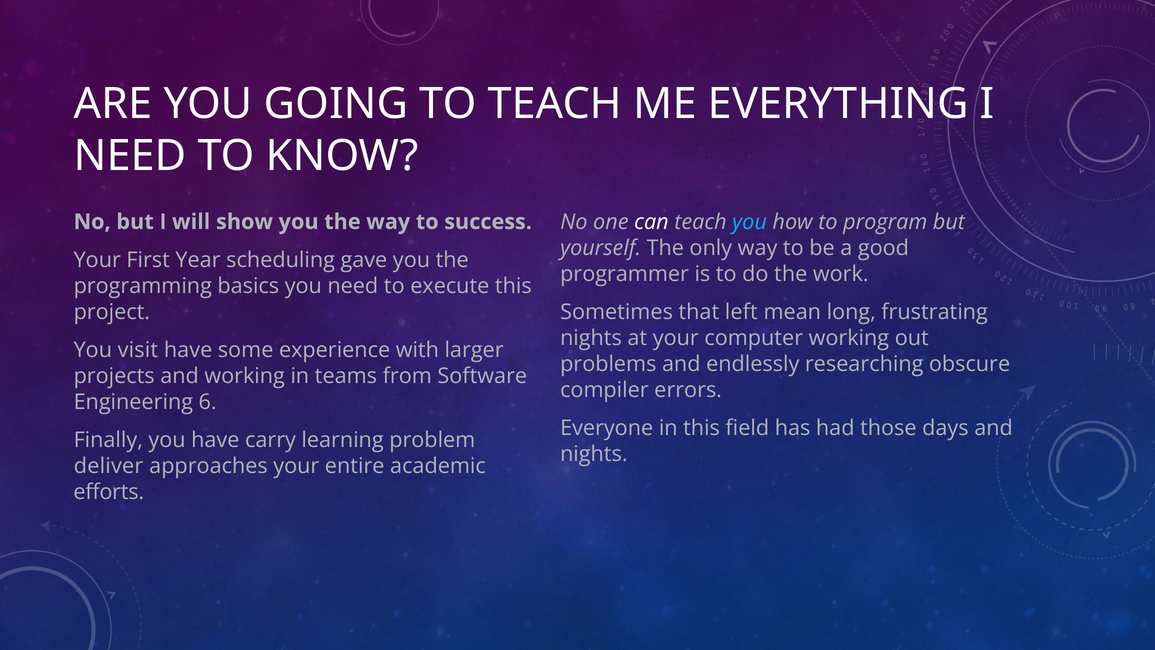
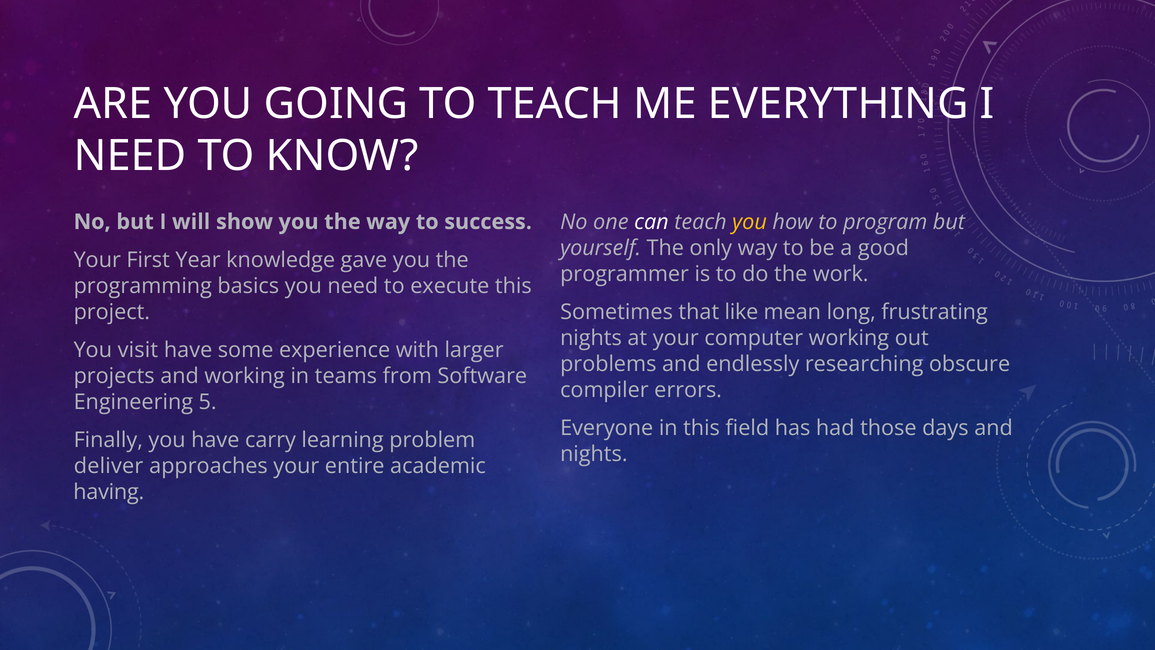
you colour: light blue -> yellow (750, 222)
scheduling: scheduling -> knowledge (281, 260)
left: left -> like (741, 312)
6: 6 -> 5 (208, 402)
efforts: efforts -> having (109, 492)
